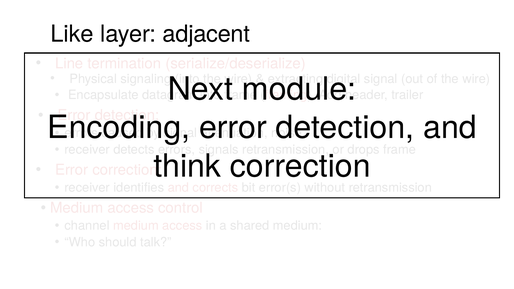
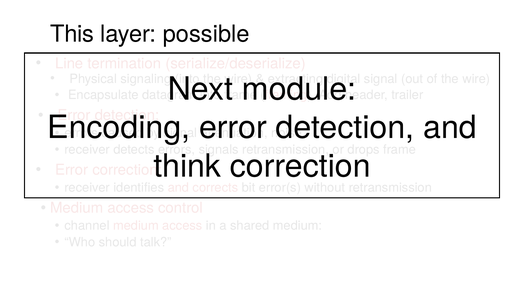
Like: Like -> This (72, 34)
adjacent: adjacent -> possible (206, 34)
